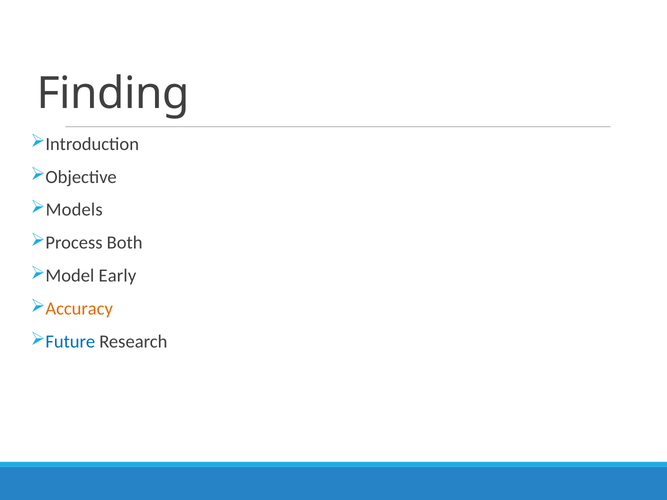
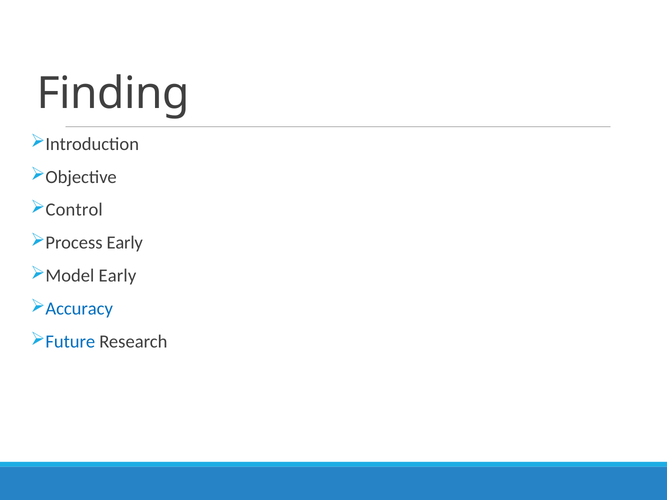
Models: Models -> Control (74, 210)
Process Both: Both -> Early (125, 243)
Accuracy colour: orange -> blue (79, 309)
